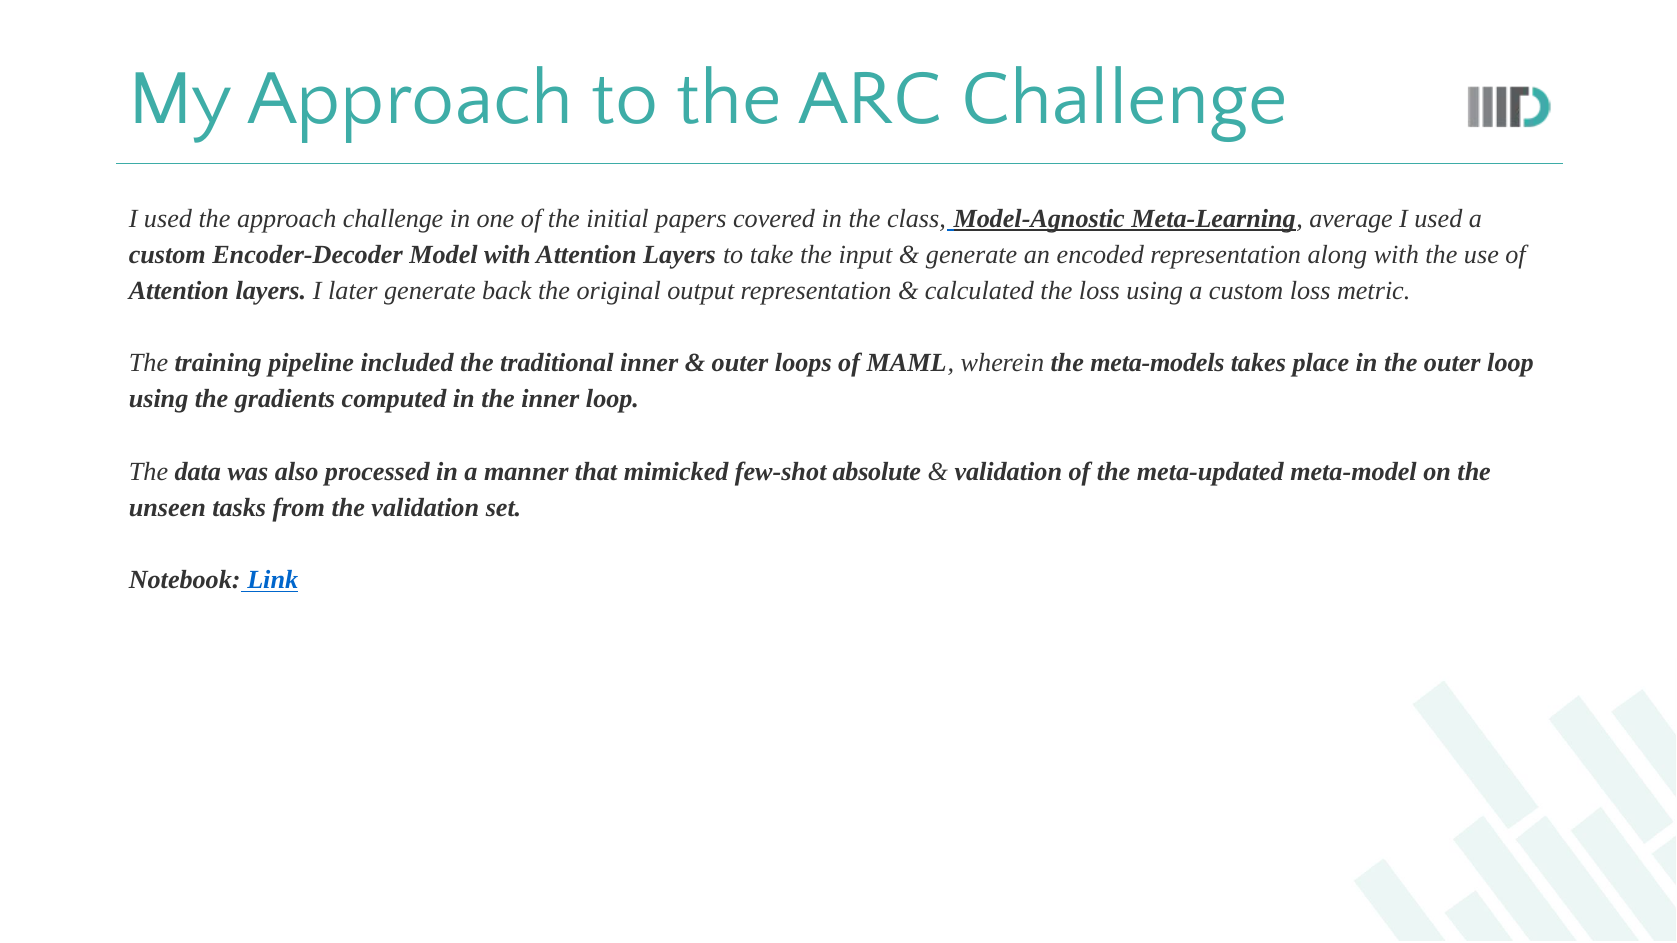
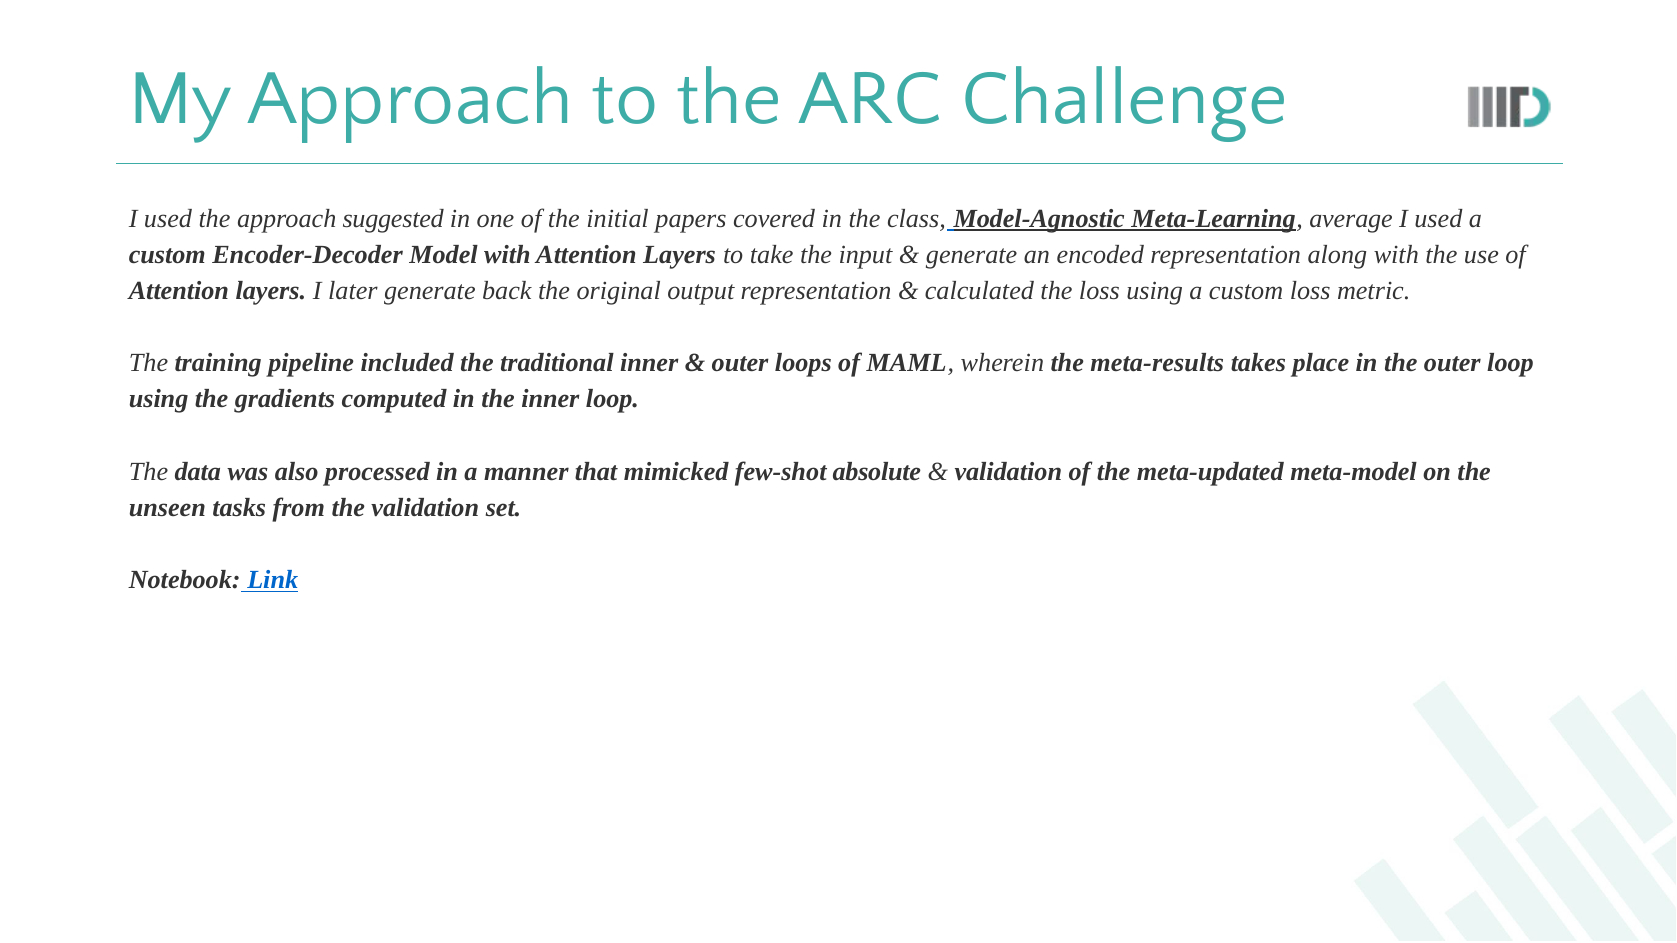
approach challenge: challenge -> suggested (393, 219)
meta-models: meta-models -> meta-results (1157, 363)
